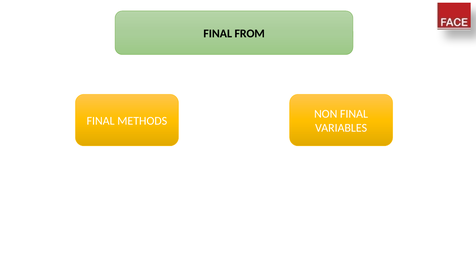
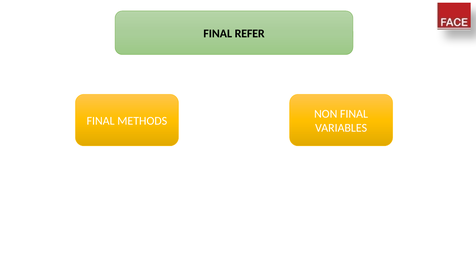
FROM: FROM -> REFER (250, 34)
